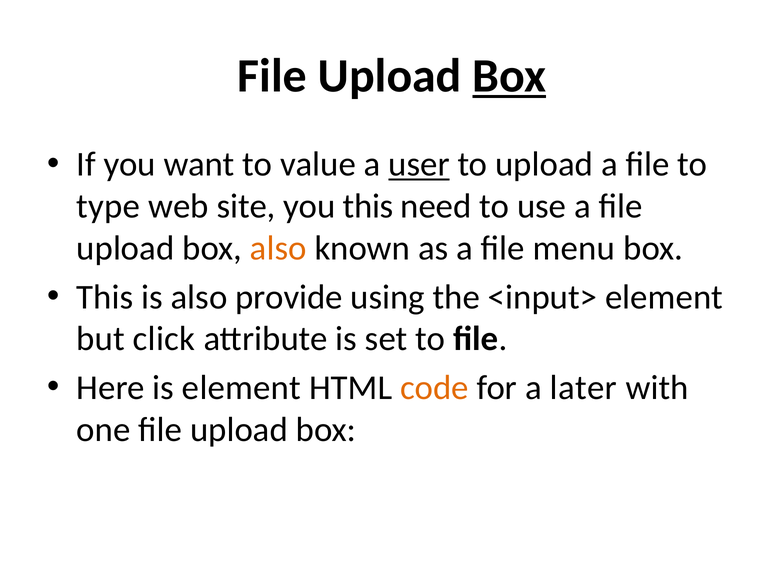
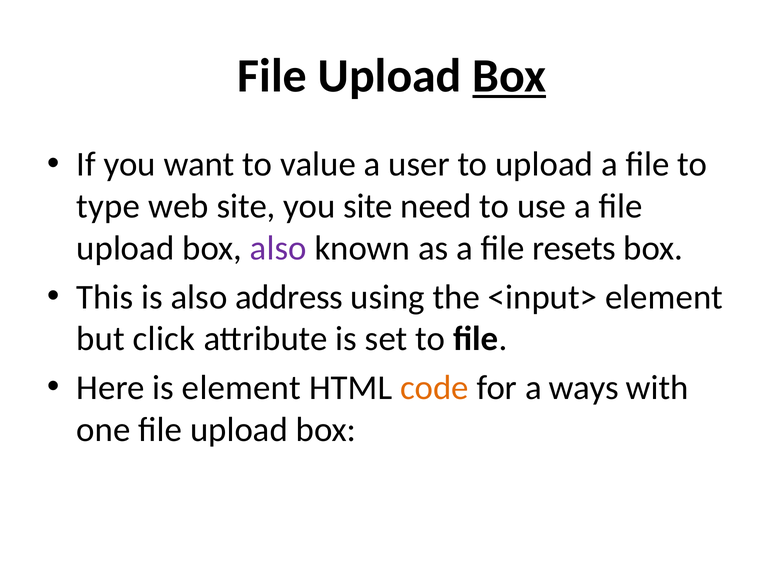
user underline: present -> none (419, 164)
you this: this -> site (368, 206)
also colour: orange -> purple (278, 248)
menu: menu -> resets (574, 248)
provide: provide -> address (289, 297)
later: later -> ways (584, 388)
